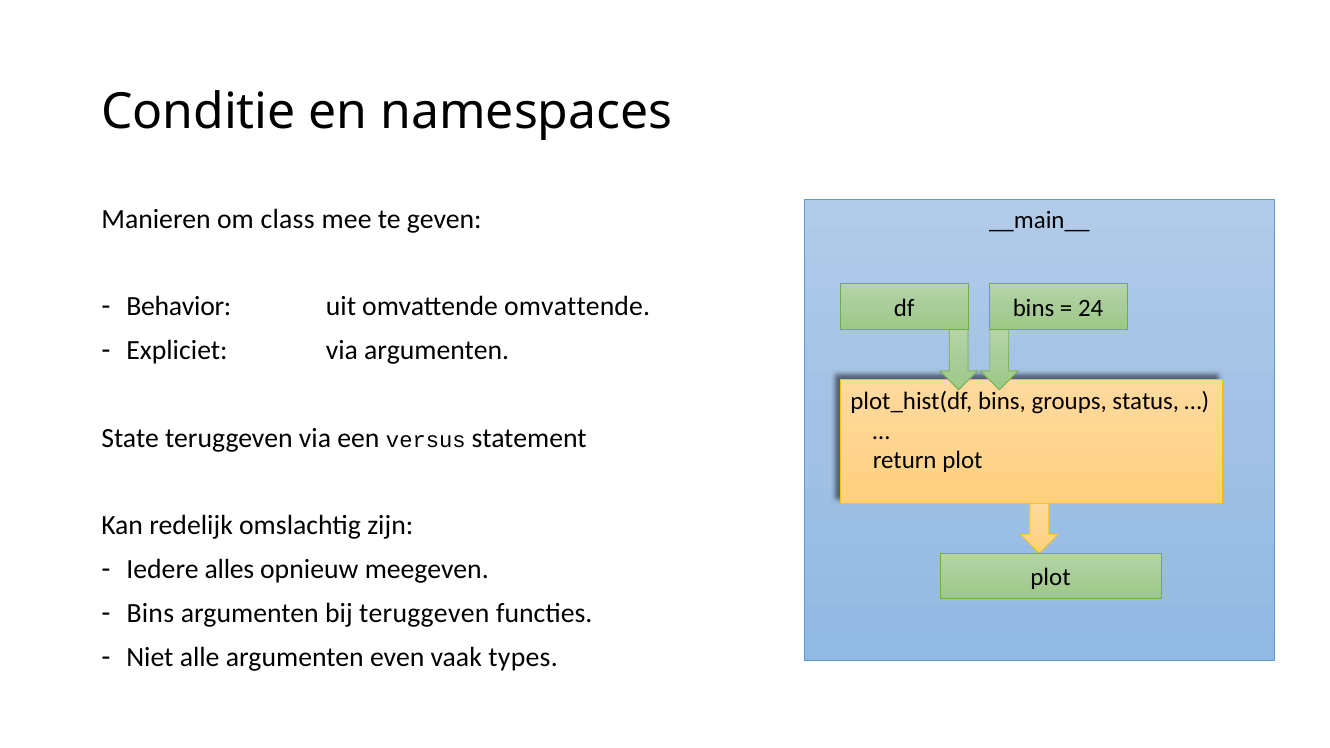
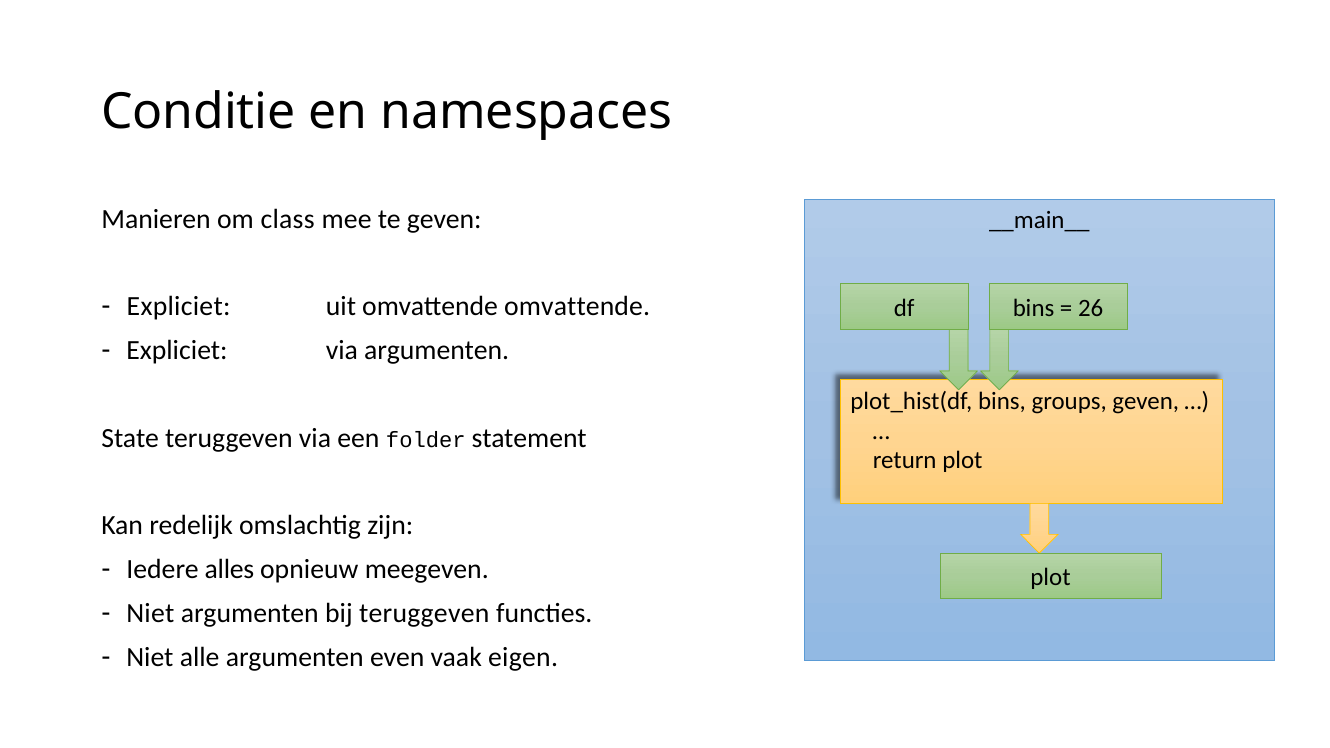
Behavior: Behavior -> Expliciet (179, 307)
24: 24 -> 26 (1091, 308)
groups status: status -> geven (1146, 401)
versus: versus -> folder (426, 440)
Bins: Bins -> Niet (150, 613)
types: types -> eigen (523, 657)
